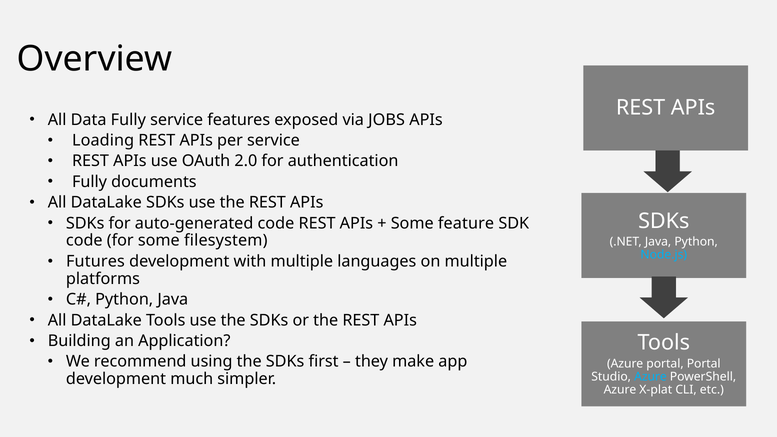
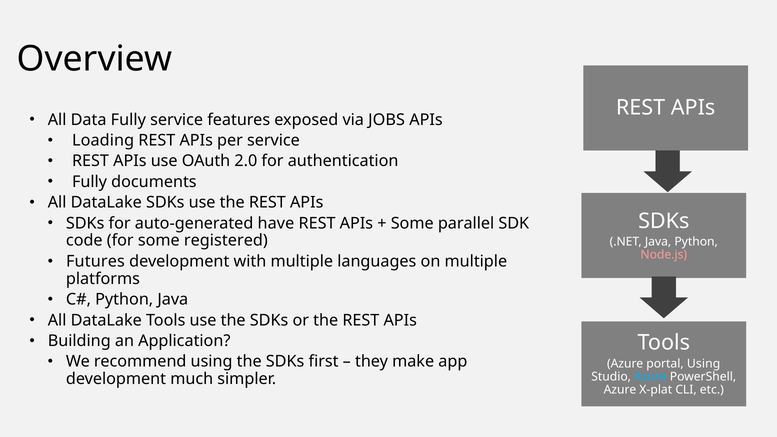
auto-generated code: code -> have (276, 223)
feature: feature -> parallel (466, 223)
filesystem: filesystem -> registered (226, 241)
Node.js colour: light blue -> pink (664, 255)
portal Portal: Portal -> Using (704, 364)
